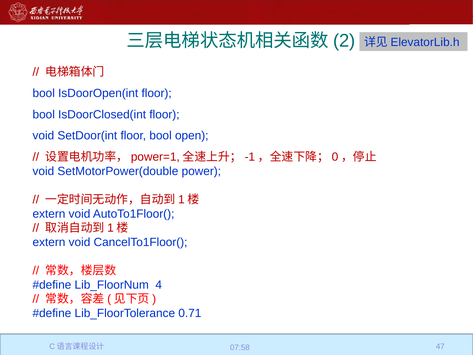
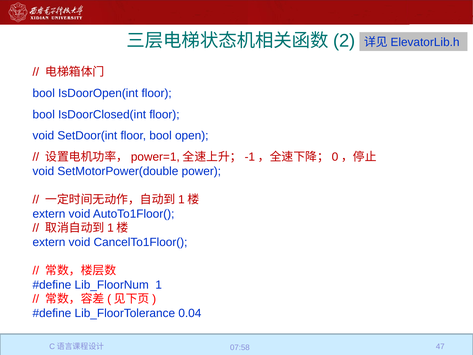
4: 4 -> 1 (159, 285)
0.71: 0.71 -> 0.04 (190, 313)
